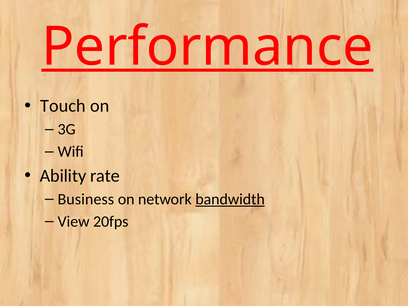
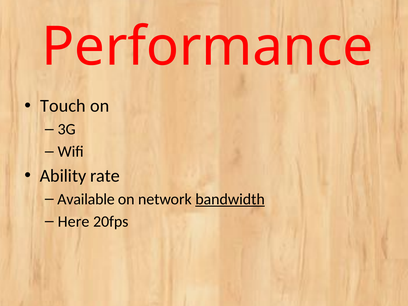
Performance underline: present -> none (207, 47)
Business: Business -> Available (86, 199)
View: View -> Here (74, 222)
